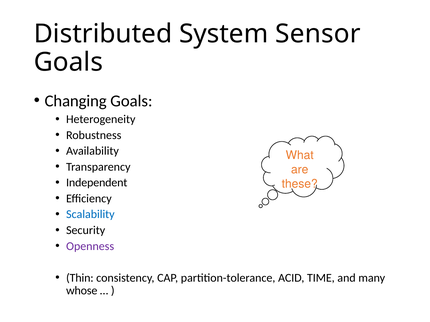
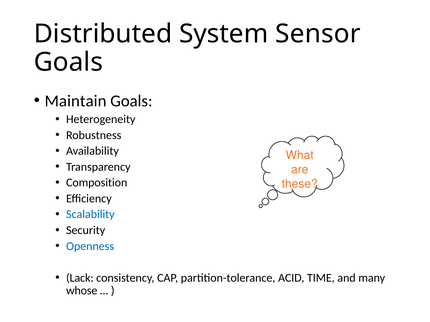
Changing: Changing -> Maintain (76, 101)
Independent: Independent -> Composition (97, 183)
Openness colour: purple -> blue (90, 246)
Thin: Thin -> Lack (80, 278)
